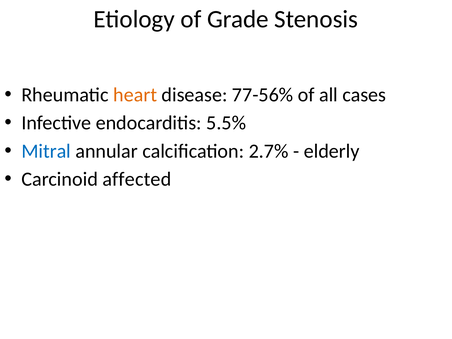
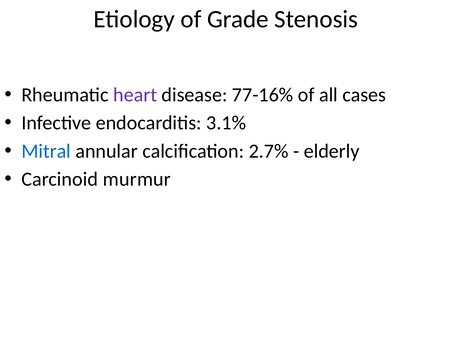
heart colour: orange -> purple (135, 95)
77-56%: 77-56% -> 77-16% (263, 95)
5.5%: 5.5% -> 3.1% (226, 123)
affected: affected -> murmur (137, 179)
